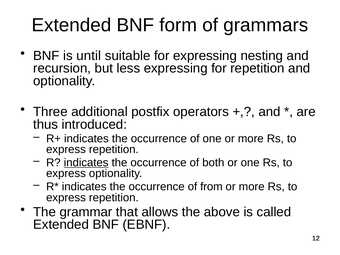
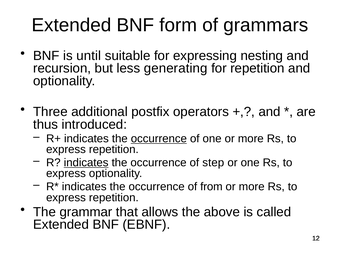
less expressing: expressing -> generating (176, 68)
occurrence underline: none -> present (159, 139)
both: both -> step (213, 163)
